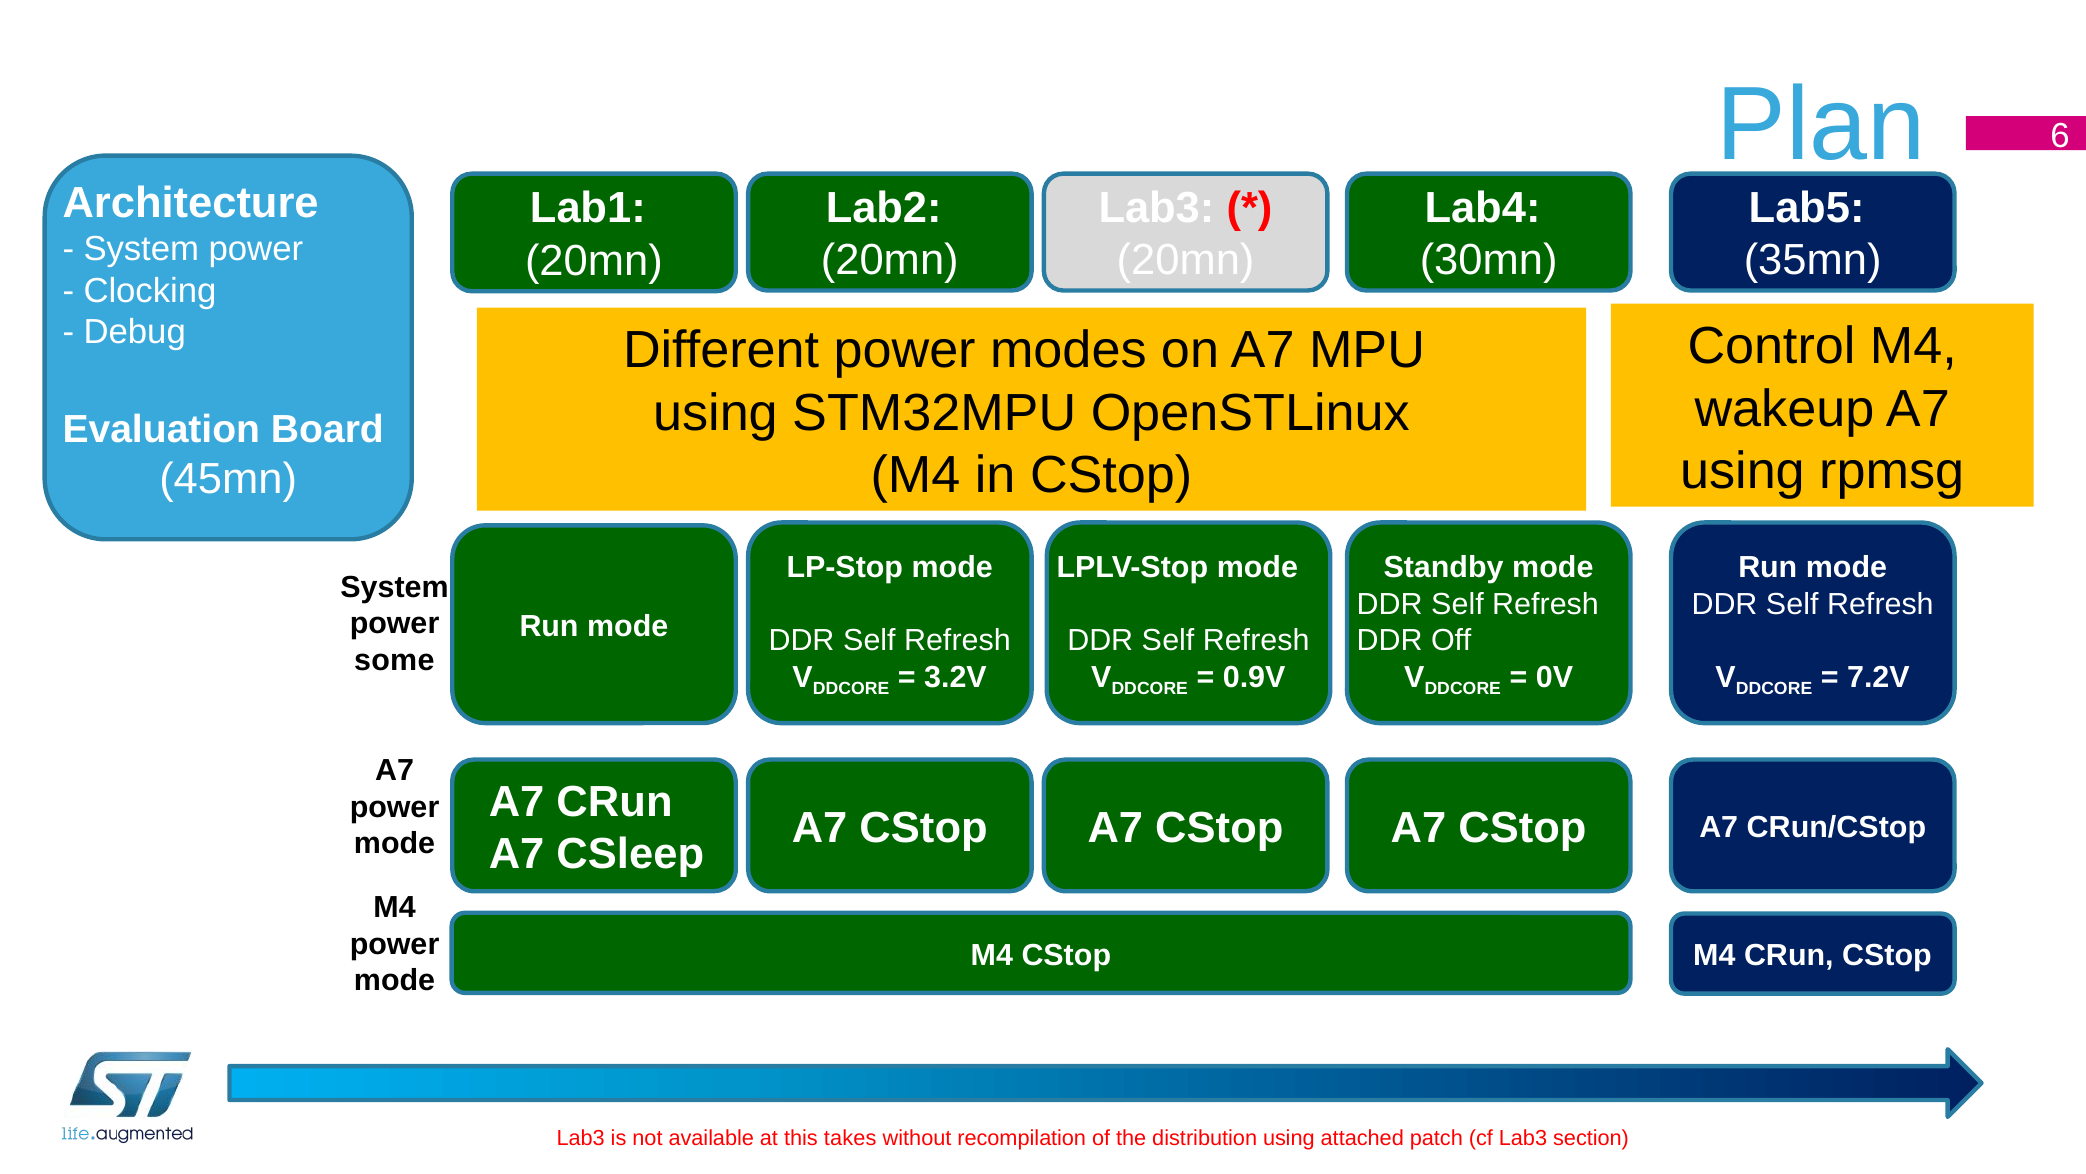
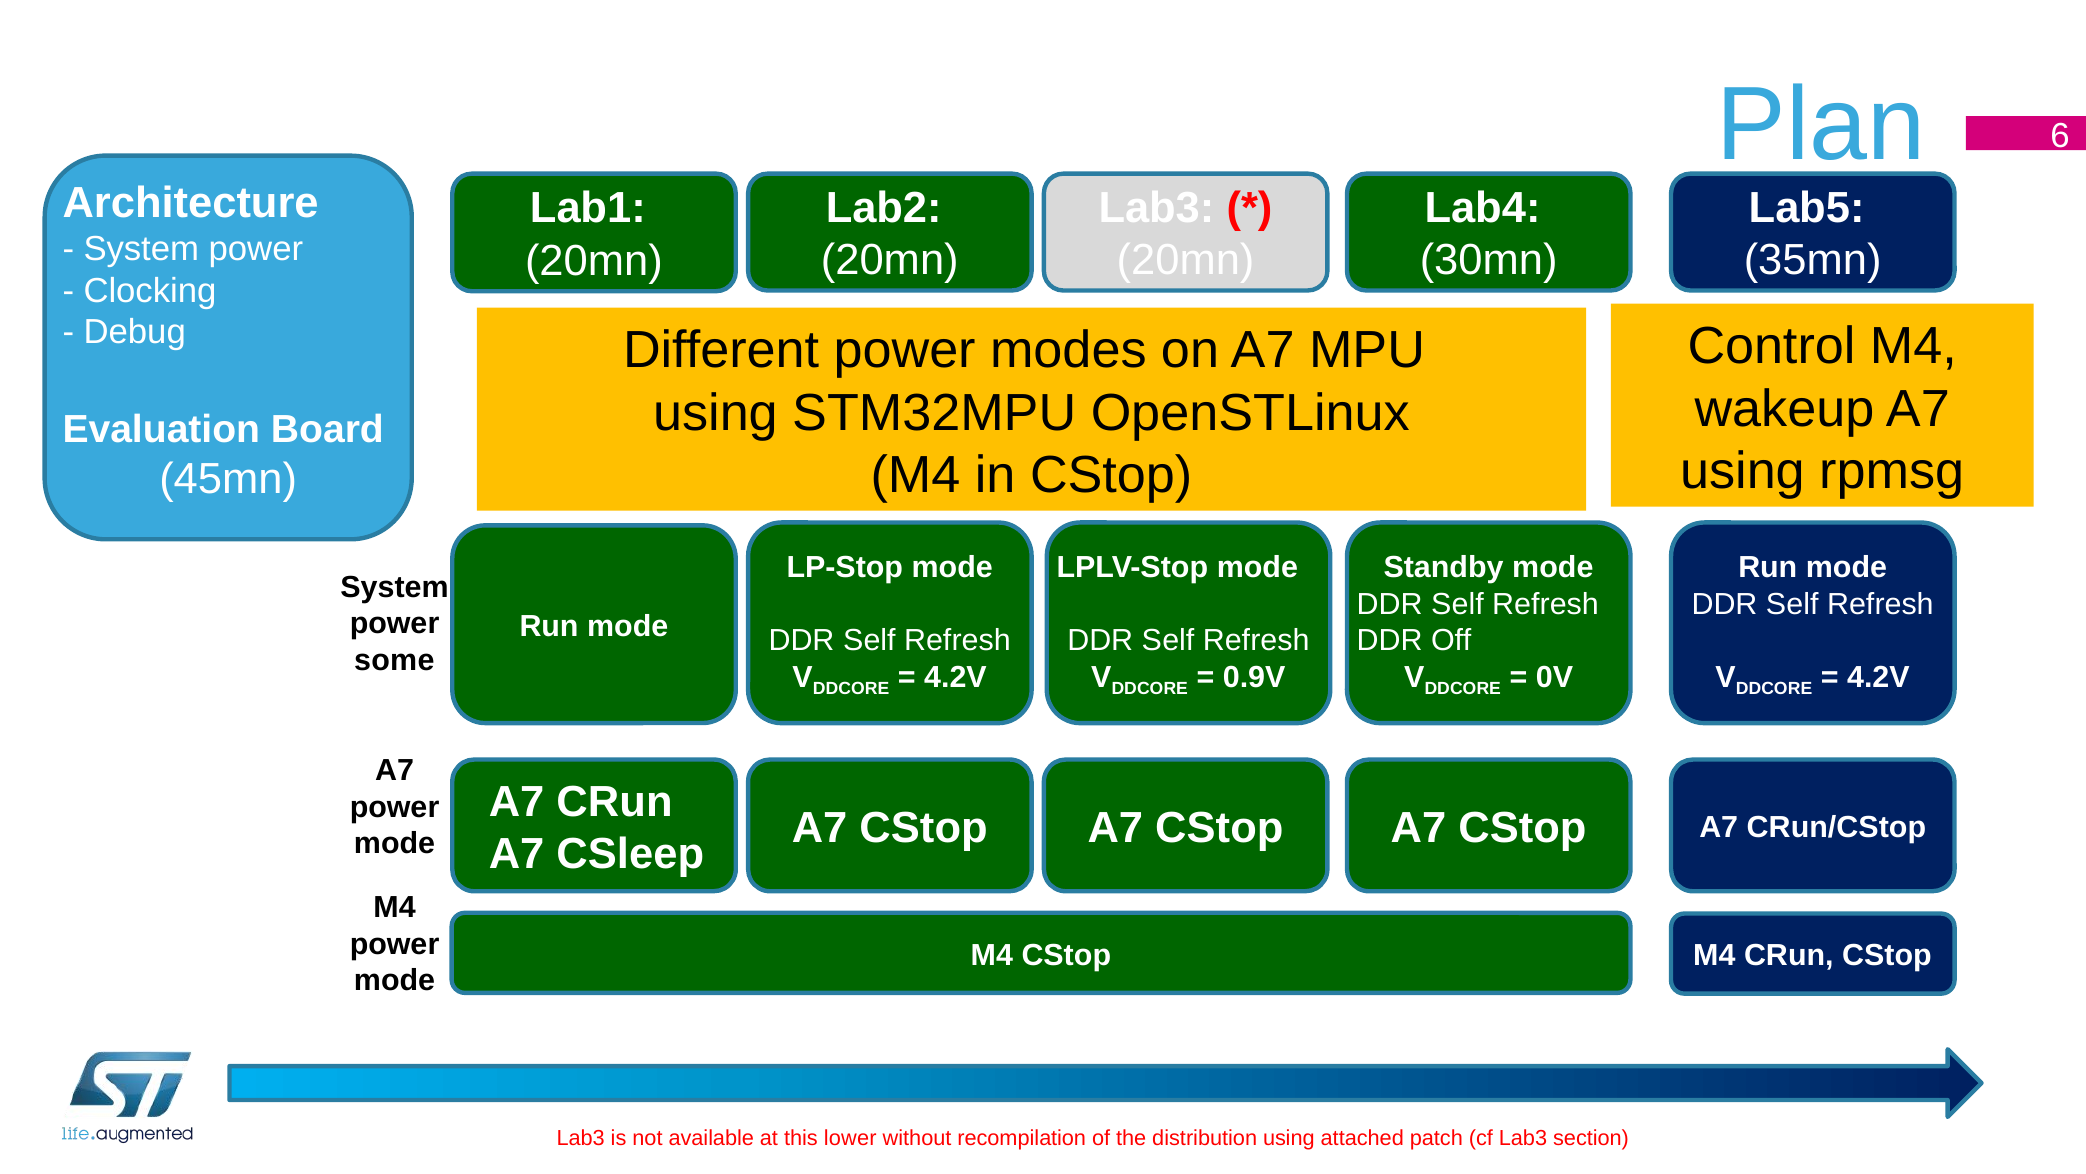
3.2V: 3.2V -> 4.2V (955, 677)
7.2V: 7.2V -> 4.2V (1878, 677)
takes: takes -> lower (850, 1139)
